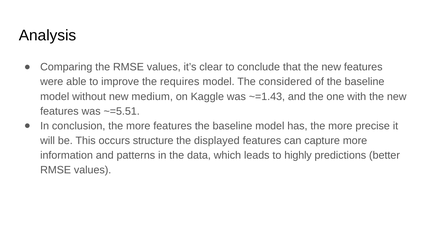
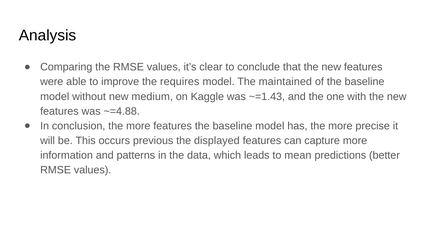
considered: considered -> maintained (285, 82)
~=5.51: ~=5.51 -> ~=4.88 (122, 111)
structure: structure -> previous (153, 141)
highly: highly -> mean (298, 156)
